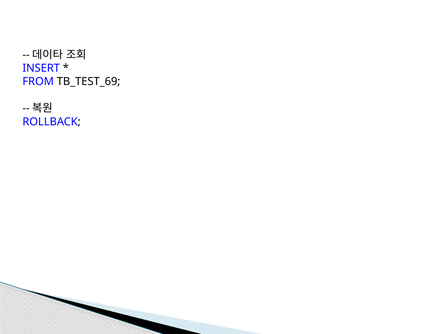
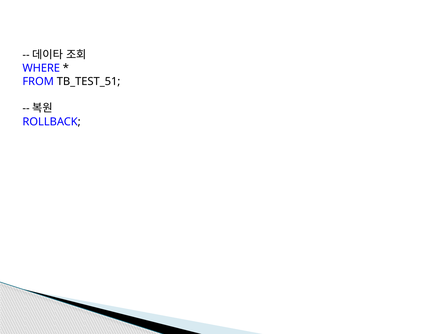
INSERT: INSERT -> WHERE (41, 68)
TB_TEST_69: TB_TEST_69 -> TB_TEST_51 (89, 82)
